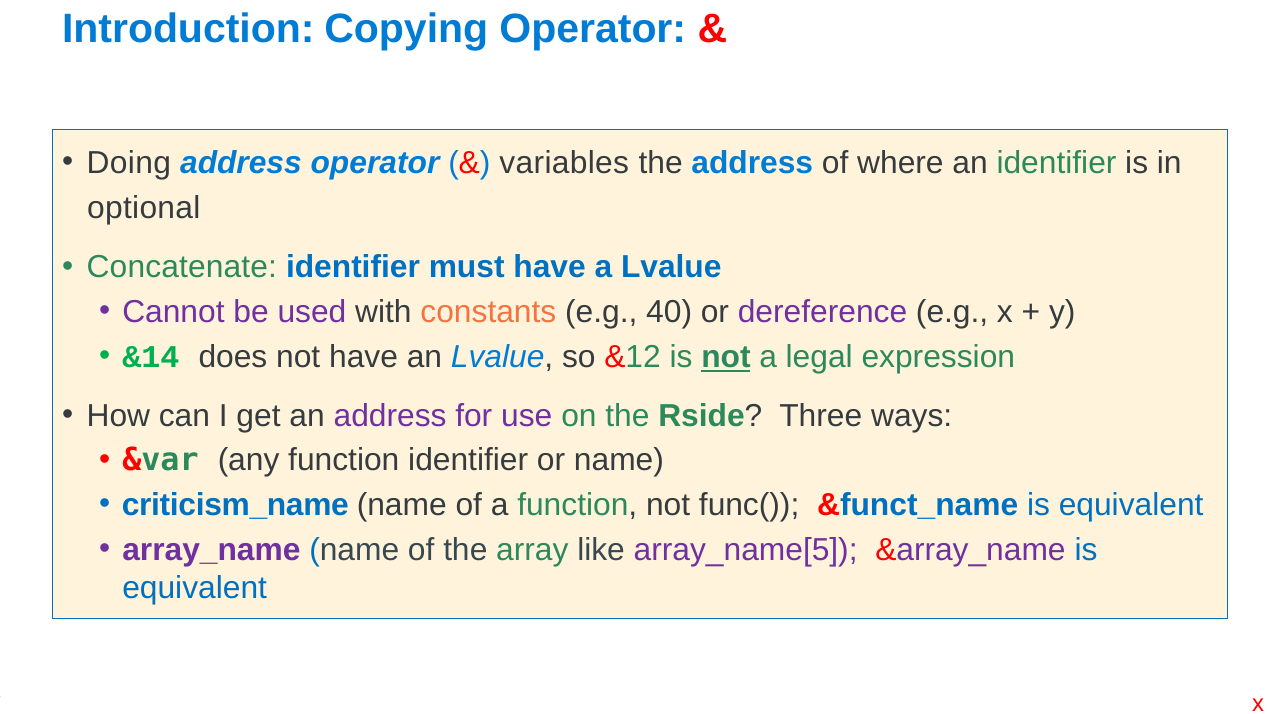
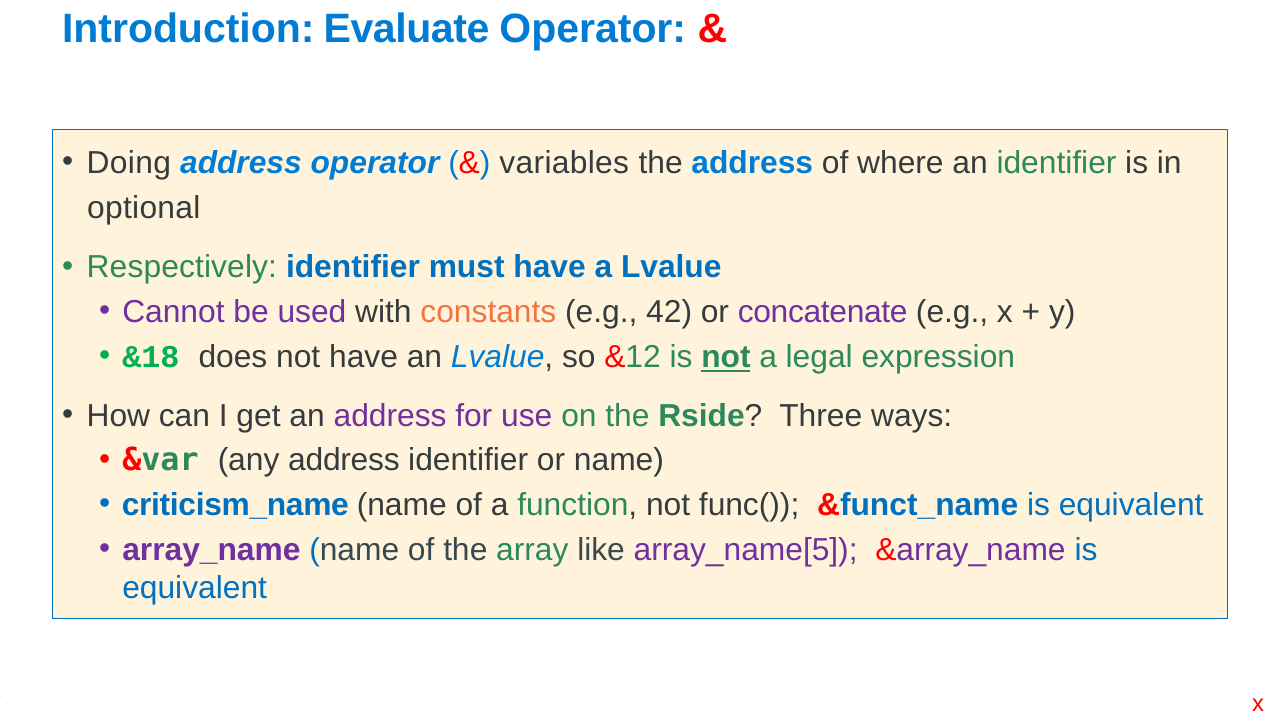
Copying: Copying -> Evaluate (406, 29)
Concatenate: Concatenate -> Respectively (182, 268)
40: 40 -> 42 (669, 312)
dereference: dereference -> concatenate (823, 312)
&14: &14 -> &18 (151, 357)
any function: function -> address (344, 461)
